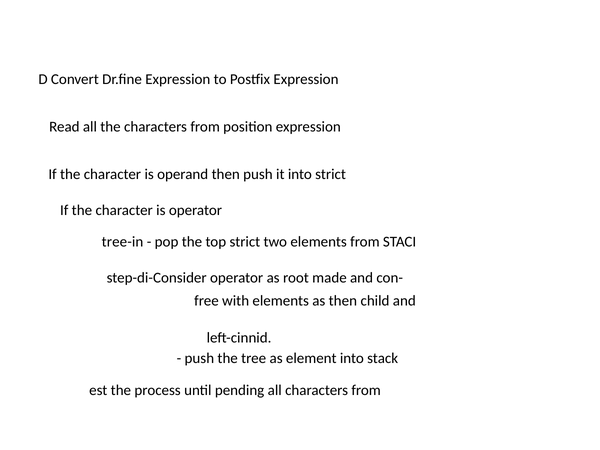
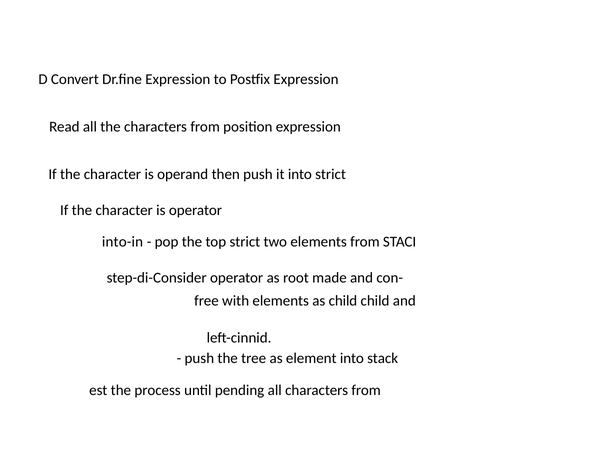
tree-in: tree-in -> into-in (123, 242)
as then: then -> child (343, 301)
